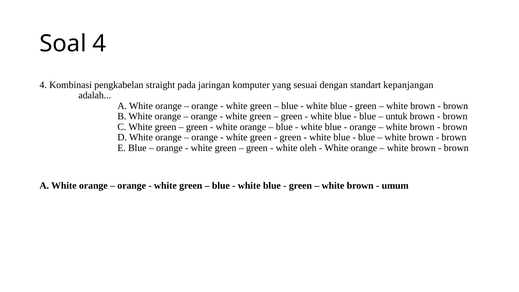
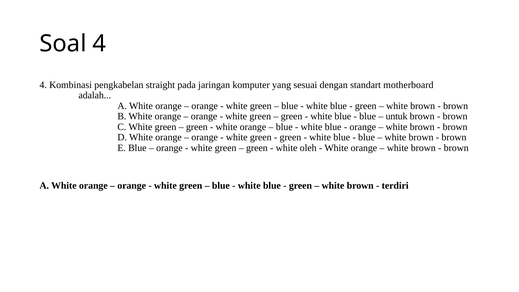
kepanjangan: kepanjangan -> motherboard (408, 85)
umum: umum -> terdiri (395, 186)
